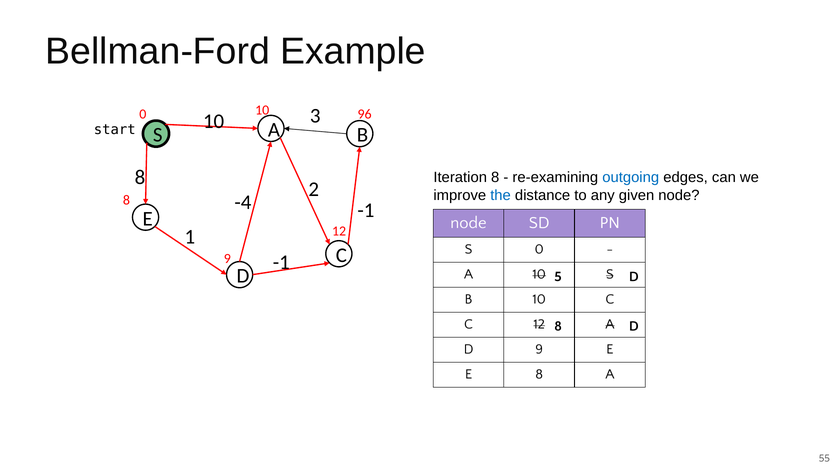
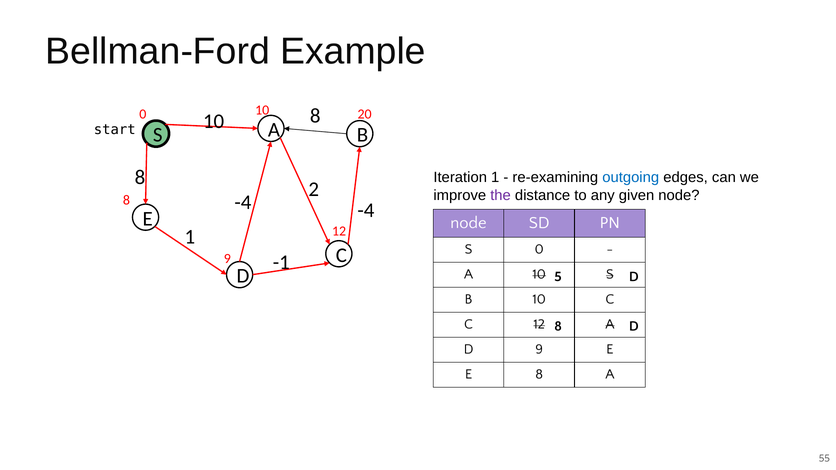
96: 96 -> 20 (365, 114)
10 3: 3 -> 8 (315, 116)
Iteration 8: 8 -> 1 (495, 177)
the colour: blue -> purple (501, 195)
-1: -1 -> -4 (366, 211)
